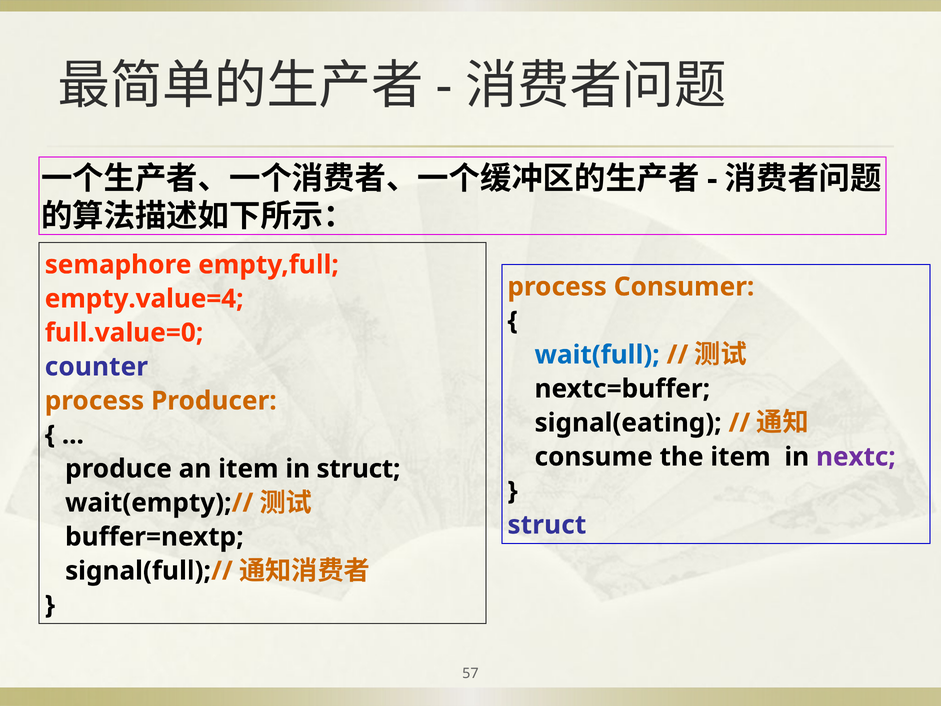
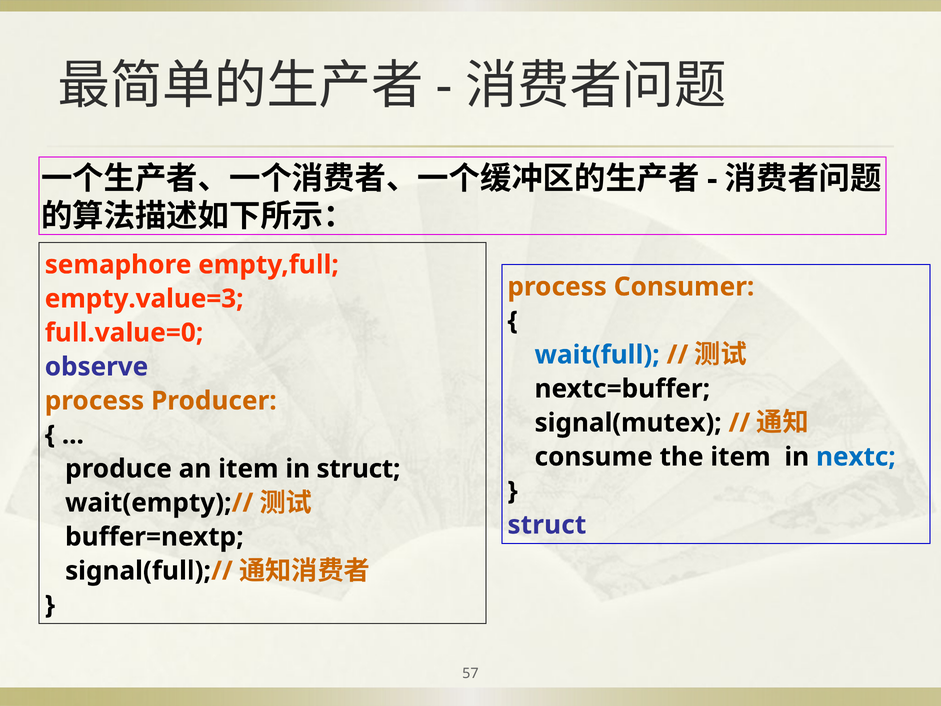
empty.value=4: empty.value=4 -> empty.value=3 (144, 299)
counter: counter -> observe (96, 367)
signal(eating: signal(eating -> signal(mutex (628, 423)
nextc colour: purple -> blue (856, 457)
